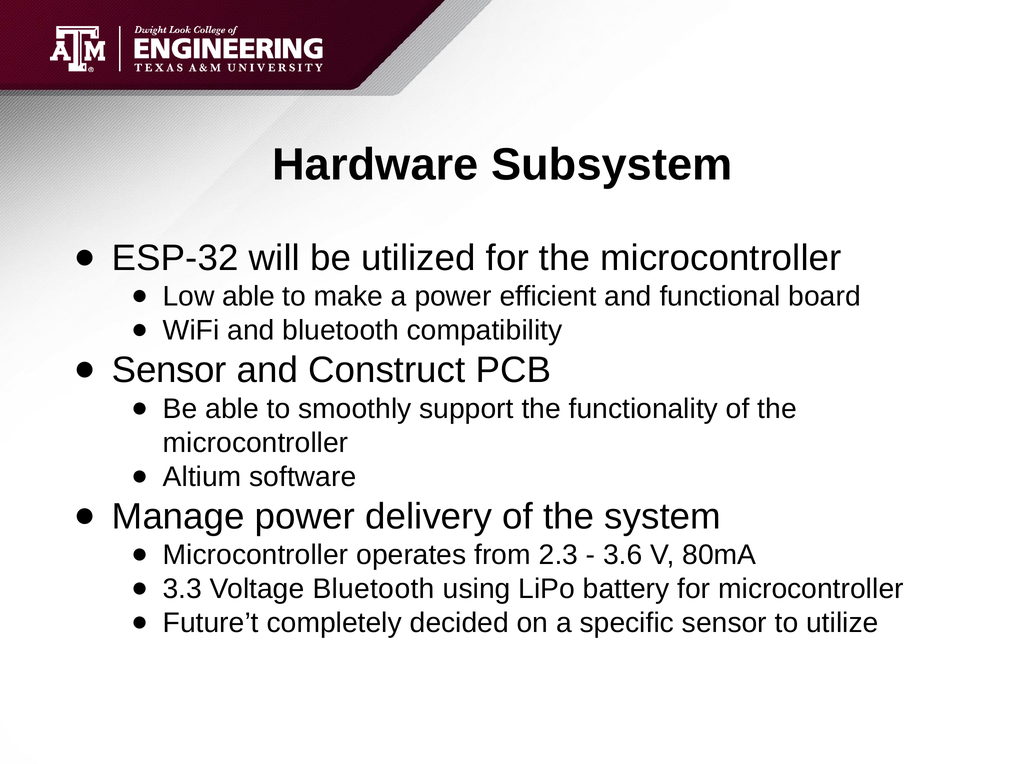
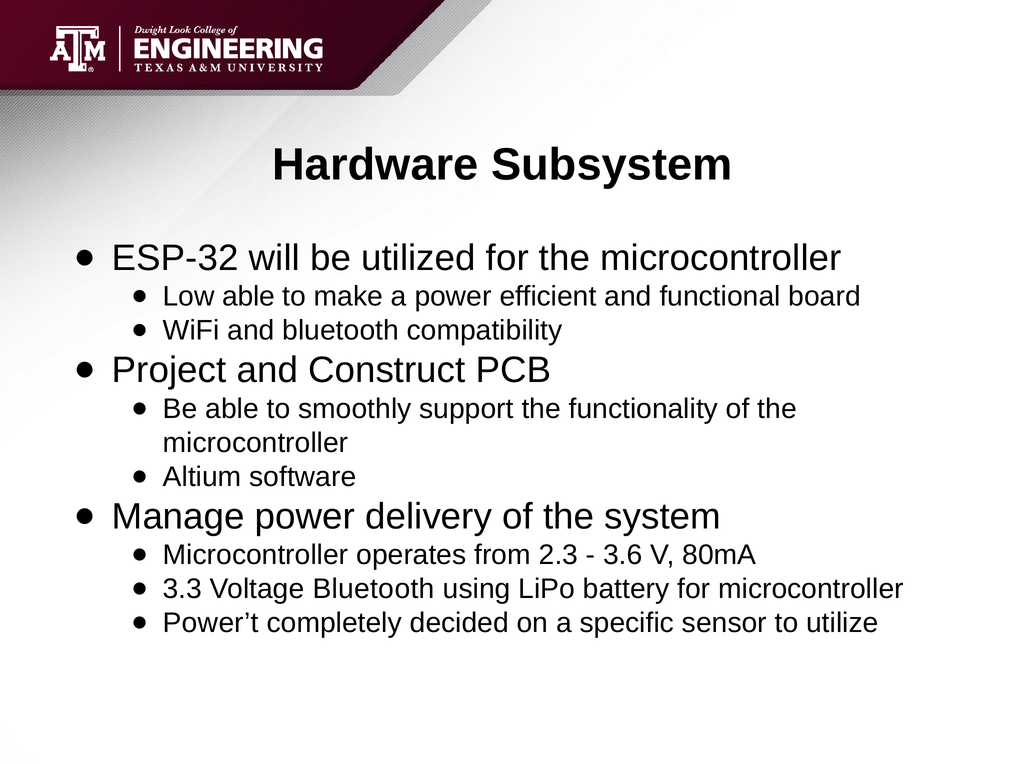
Sensor: Sensor -> Project (169, 370)
Future’t: Future’t -> Power’t (211, 623)
